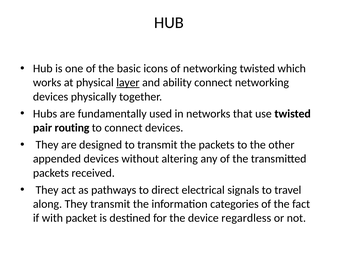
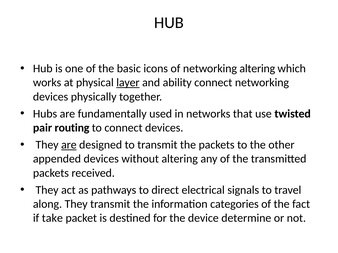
networking twisted: twisted -> altering (257, 69)
are underline: none -> present (69, 145)
with: with -> take (52, 219)
regardless: regardless -> determine (246, 219)
